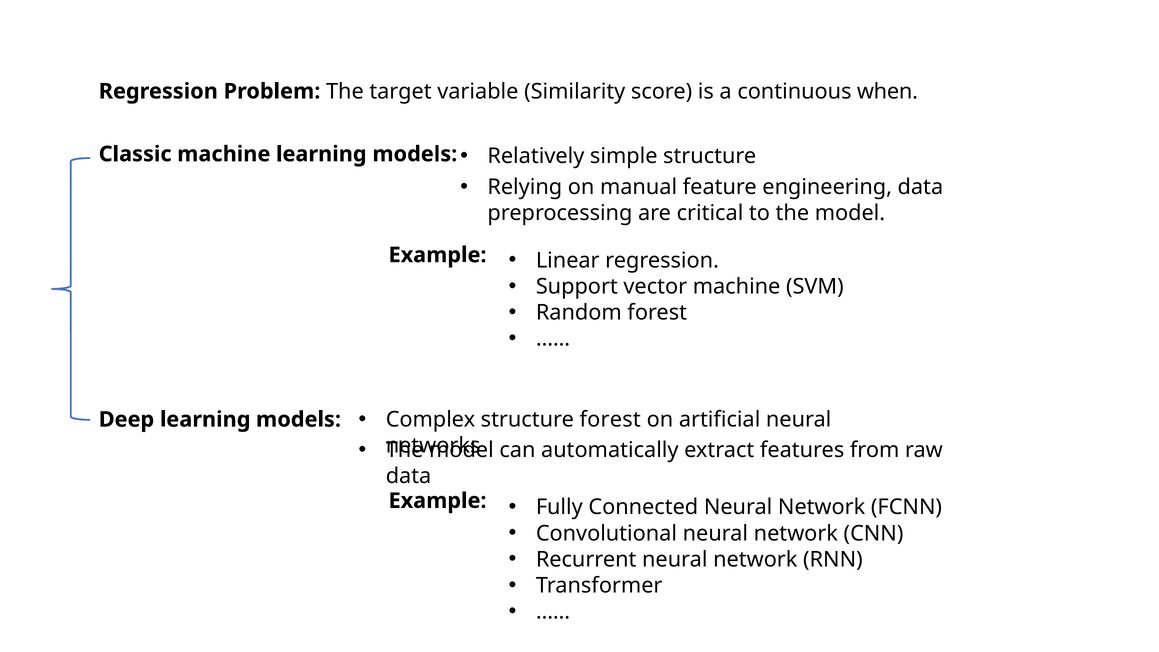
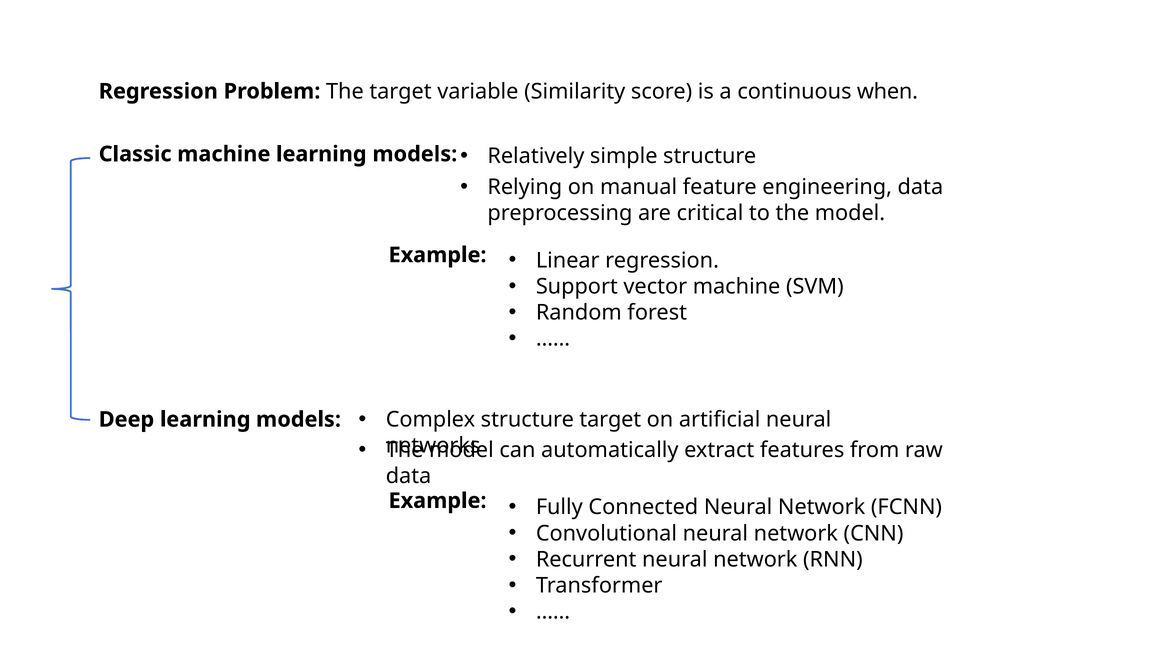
structure forest: forest -> target (610, 419)
